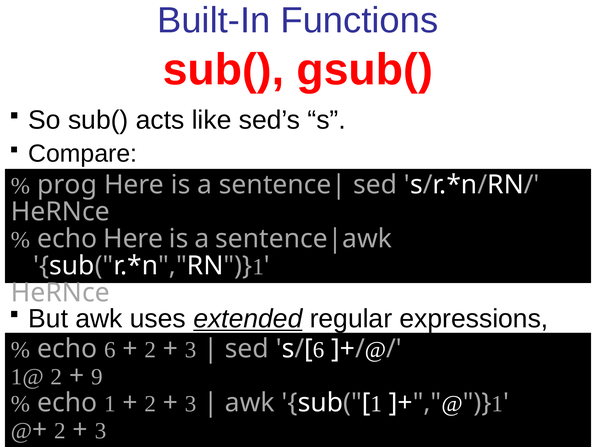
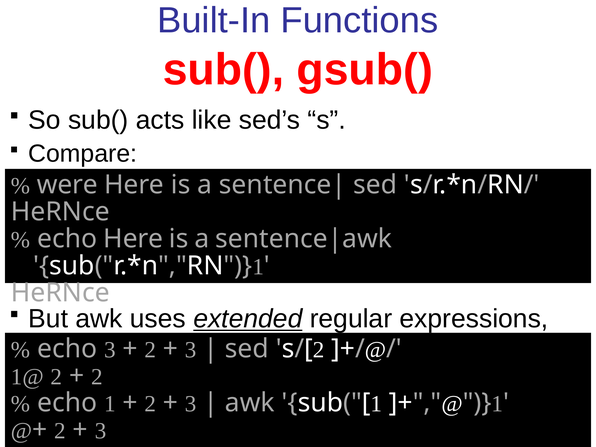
prog: prog -> were (67, 185)
6: 6 -> 3 (110, 350)
6: 6 -> 2 (319, 350)
9: 9 -> 2 (97, 377)
